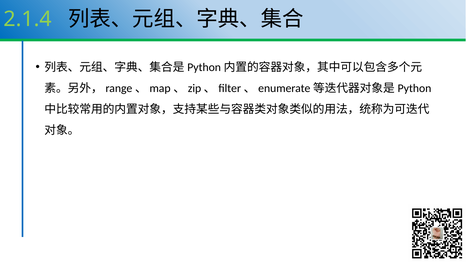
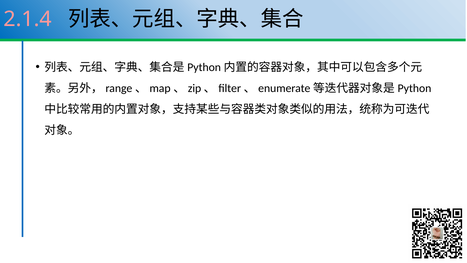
2.1.4 colour: light green -> pink (28, 19)
